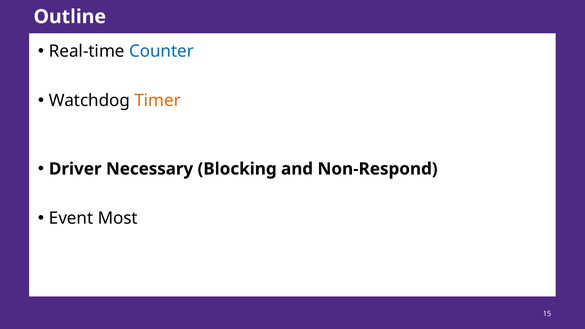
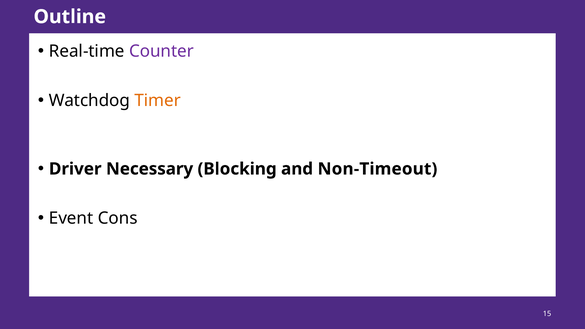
Counter colour: blue -> purple (161, 51)
Non-Respond: Non-Respond -> Non-Timeout (377, 169)
Most: Most -> Cons (118, 218)
